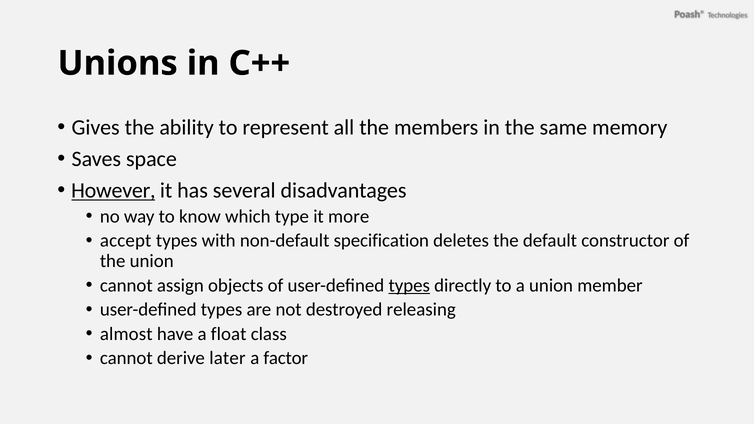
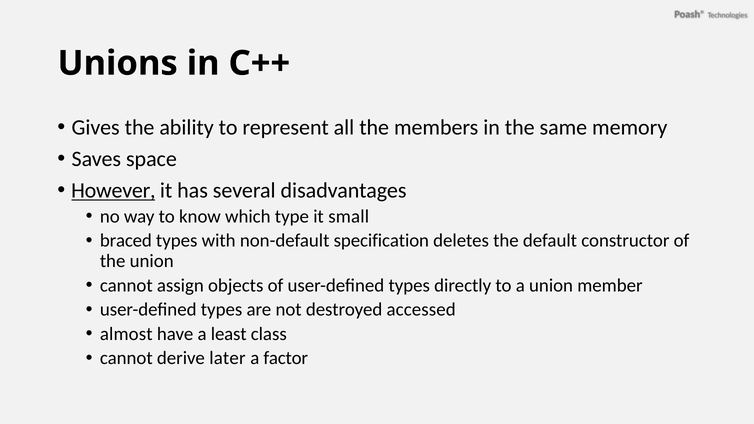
more: more -> small (349, 217)
accept: accept -> braced (126, 241)
types underline: present -> none (409, 285)
releasing: releasing -> accessed (421, 310)
float: float -> least (229, 334)
